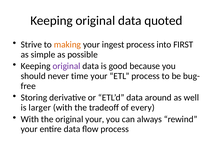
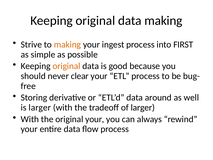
data quoted: quoted -> making (163, 21)
original colour: purple -> orange (66, 66)
time: time -> clear (80, 76)
of every: every -> larger (143, 107)
